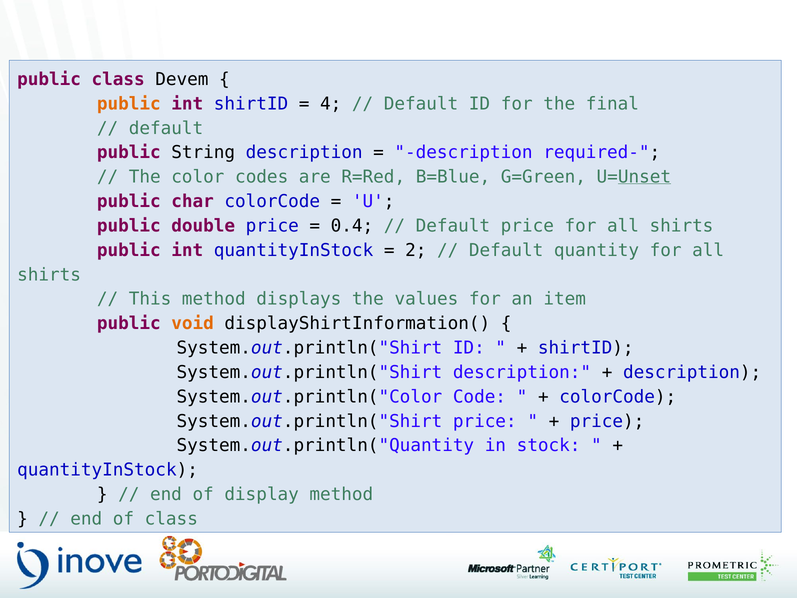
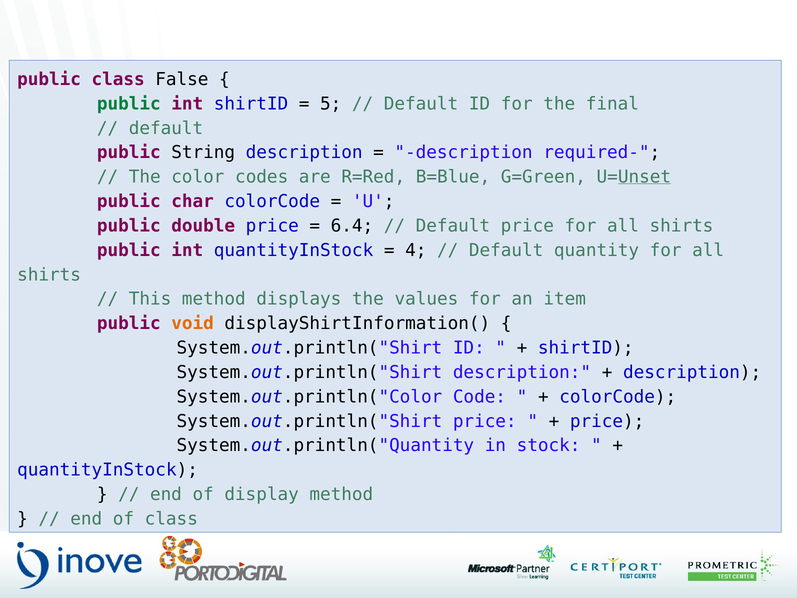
Devem: Devem -> False (182, 79)
public colour: orange -> green (129, 104)
4: 4 -> 5 (331, 104)
0.4: 0.4 -> 6.4 (352, 226)
2: 2 -> 4 (416, 250)
